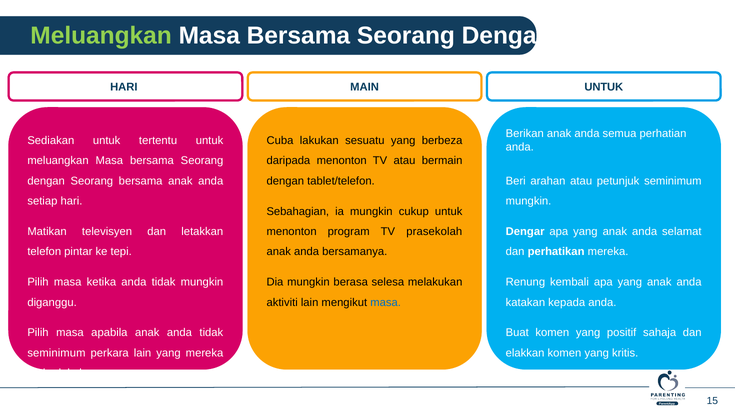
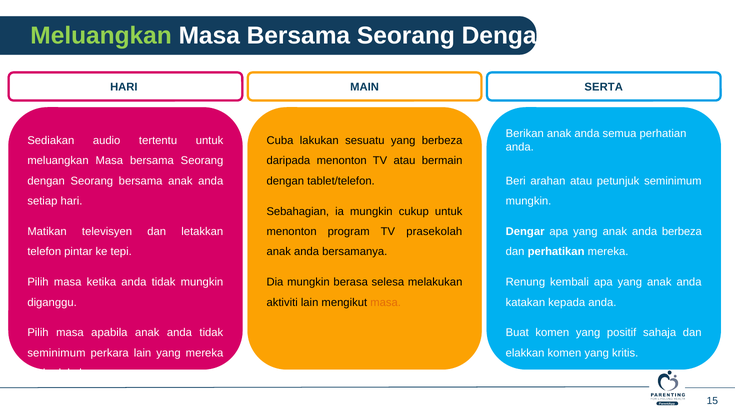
UNTUK: UNTUK -> SERTA (604, 87)
Sediakan untuk: untuk -> audio (107, 141)
anda selamat: selamat -> berbeza (682, 232)
masa colour: blue -> orange (386, 303)
